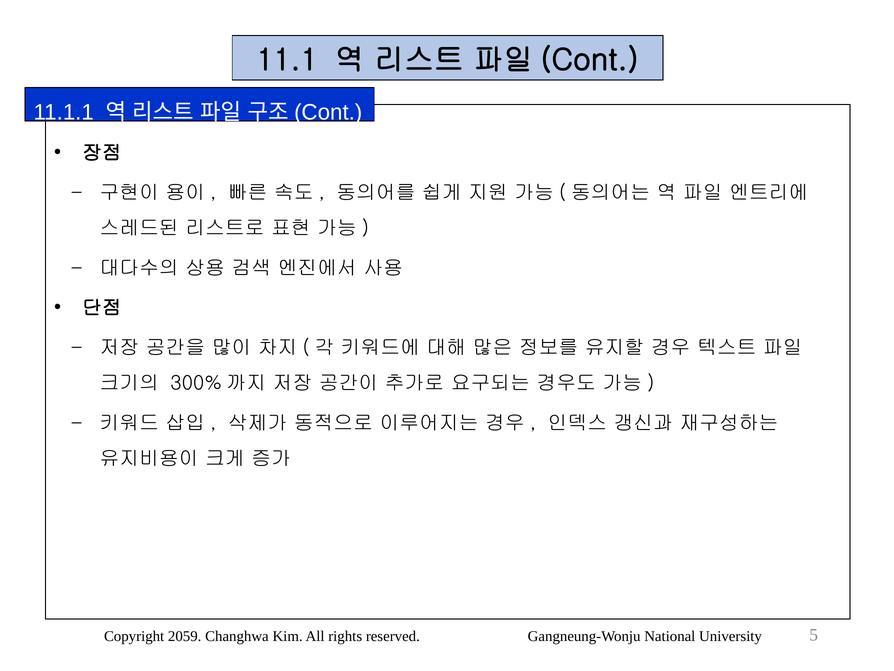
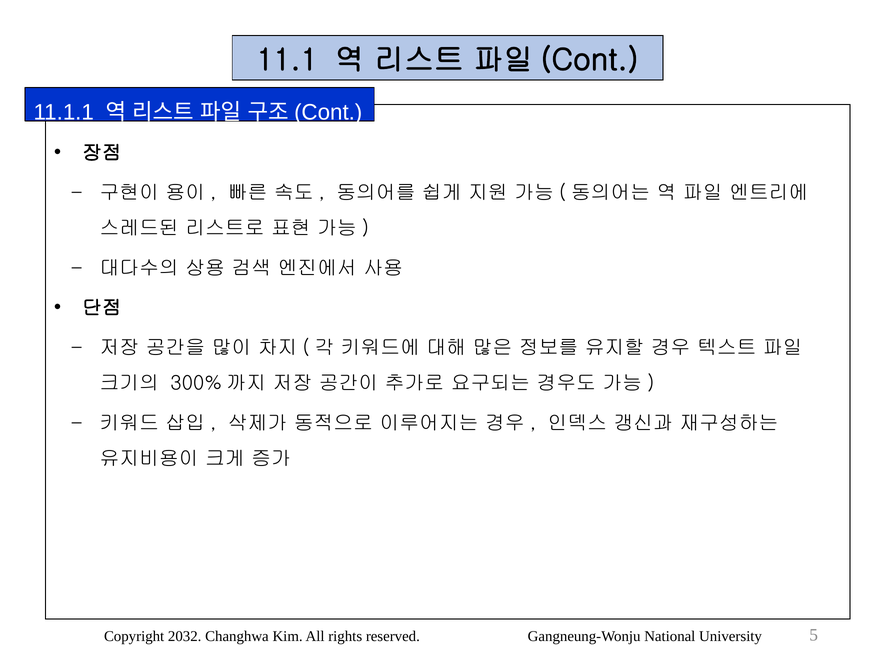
2059: 2059 -> 2032 (185, 636)
